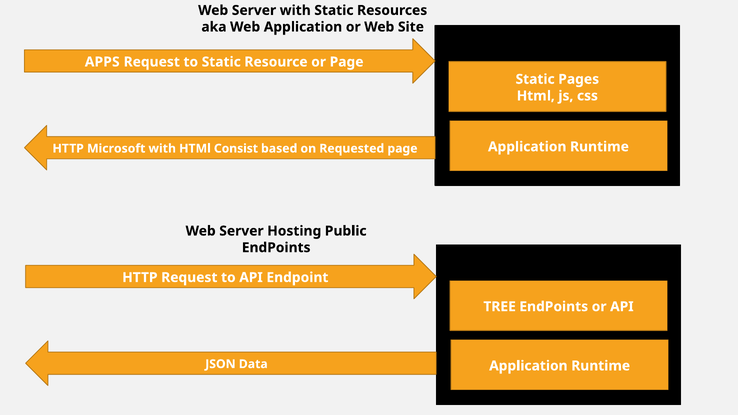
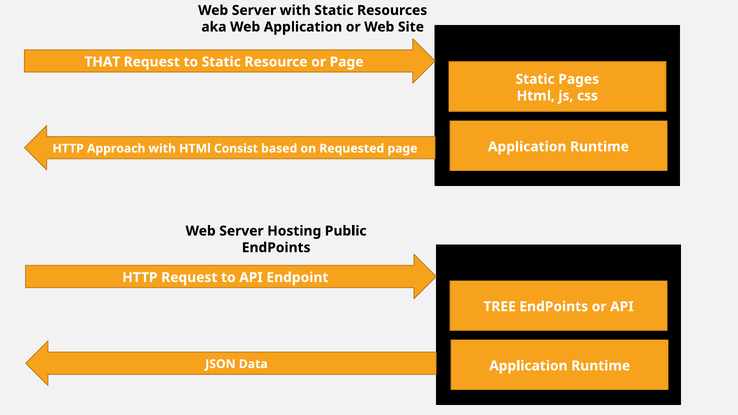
APPS: APPS -> THAT (102, 62)
Microsoft: Microsoft -> Approach (116, 149)
